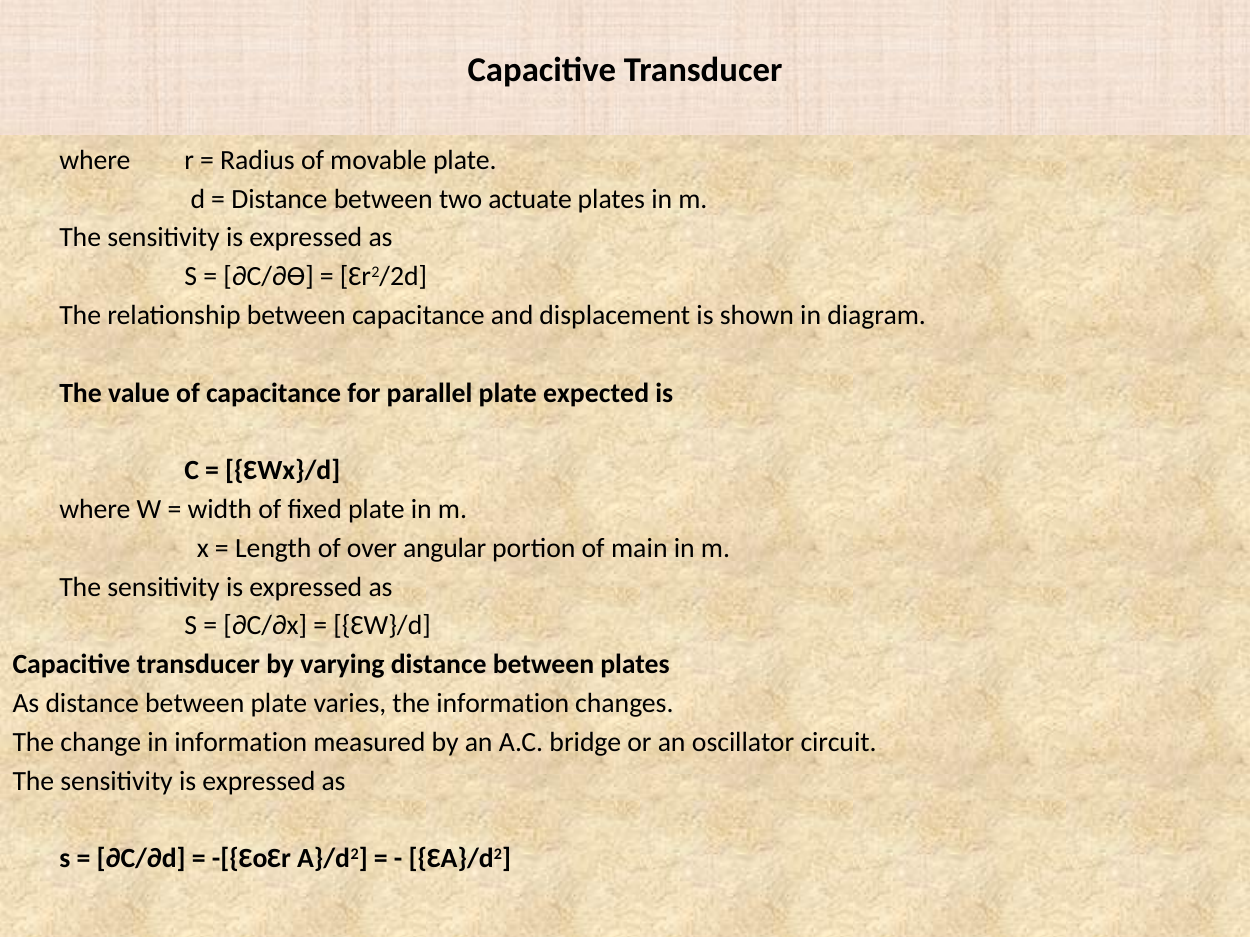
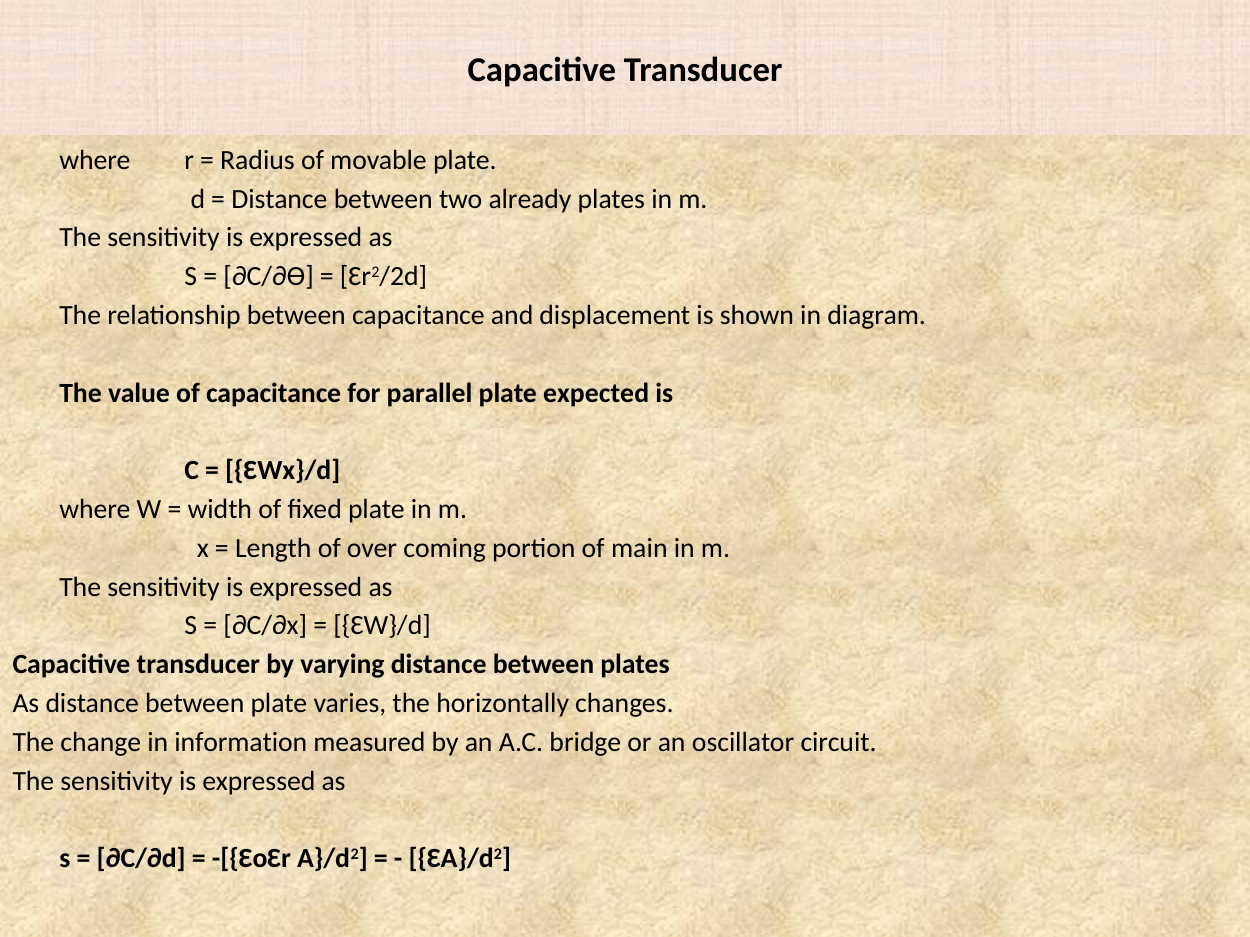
actuate: actuate -> already (530, 199)
angular: angular -> coming (445, 549)
the information: information -> horizontally (503, 704)
